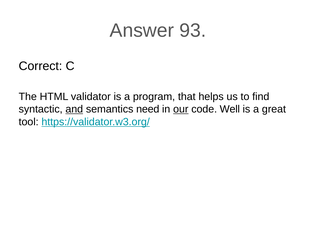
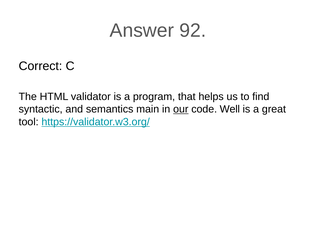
93: 93 -> 92 (193, 31)
and underline: present -> none (74, 109)
need: need -> main (148, 109)
